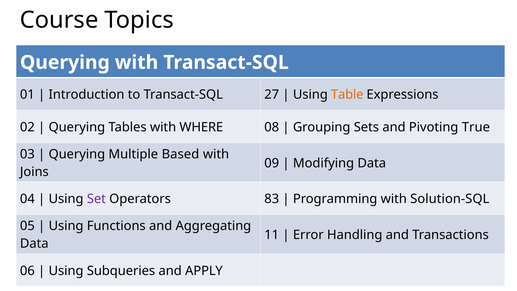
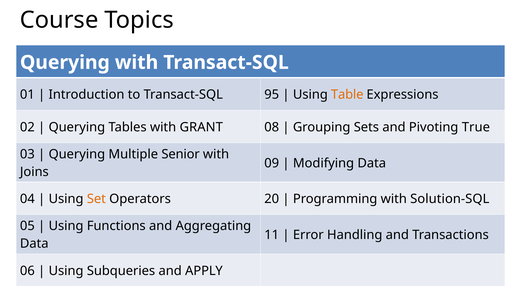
27: 27 -> 95 (272, 95)
WHERE: WHERE -> GRANT (201, 127)
Based: Based -> Senior (181, 154)
Set colour: purple -> orange (96, 199)
83: 83 -> 20 (272, 199)
